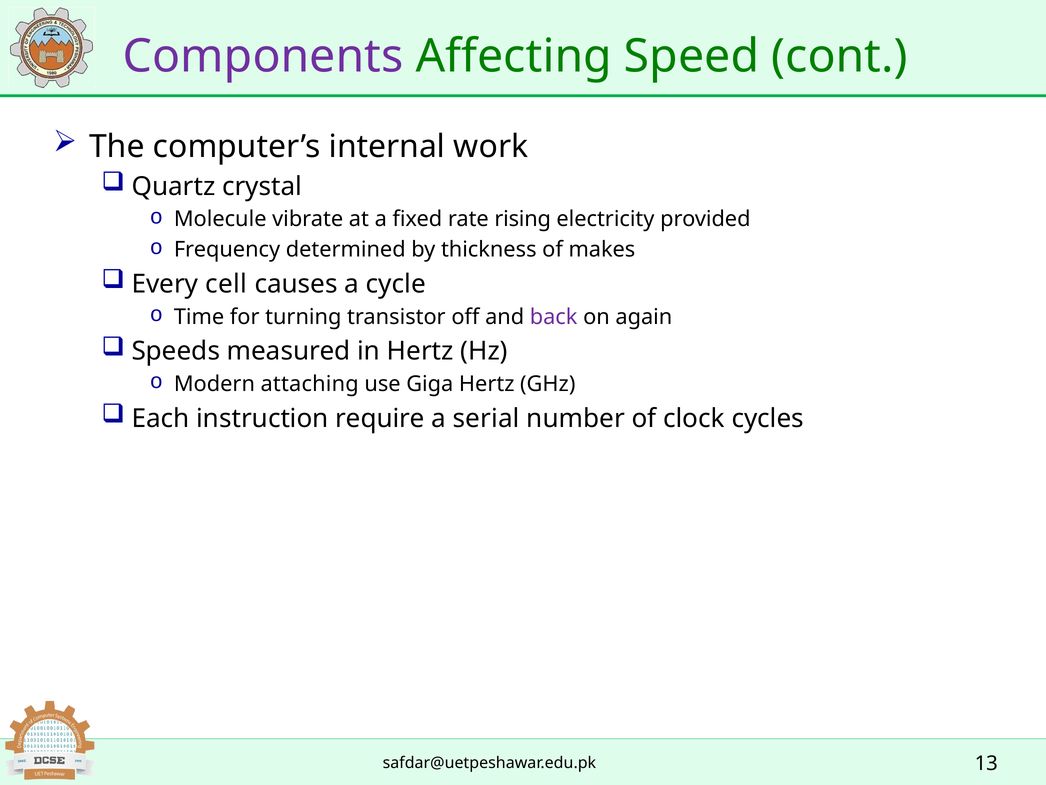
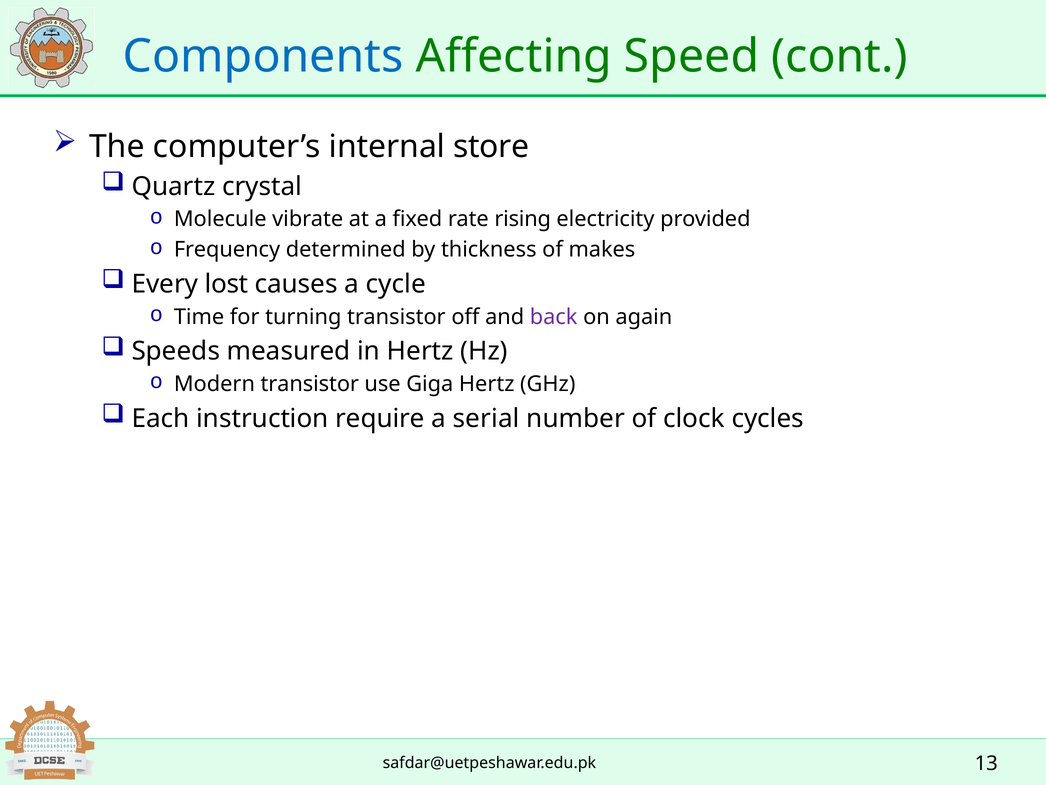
Components colour: purple -> blue (263, 56)
work: work -> store (491, 147)
cell: cell -> lost (227, 284)
Modern attaching: attaching -> transistor (310, 384)
